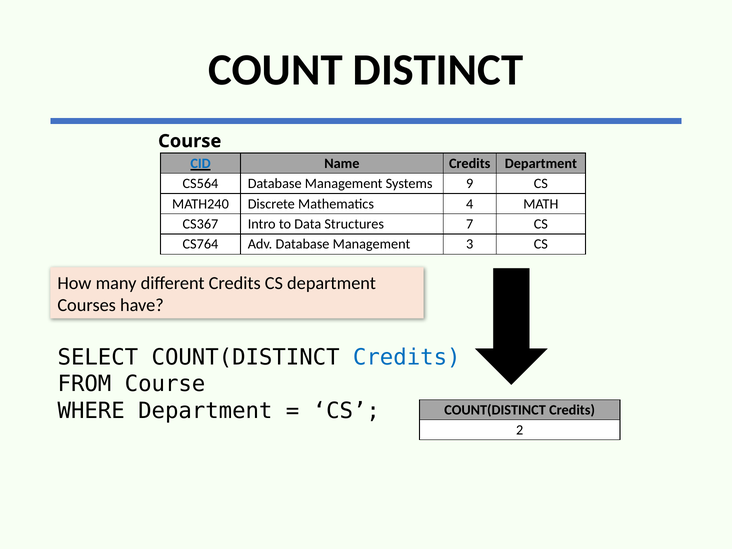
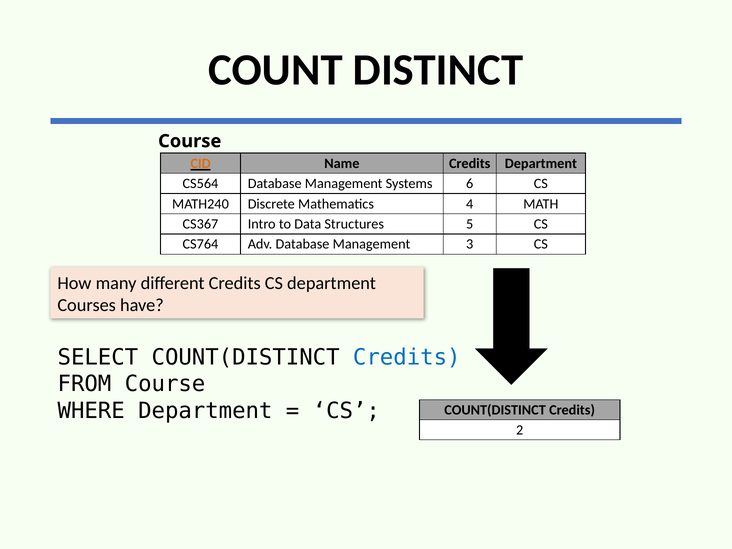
CID colour: blue -> orange (201, 163)
9: 9 -> 6 (470, 184)
7: 7 -> 5 (470, 224)
